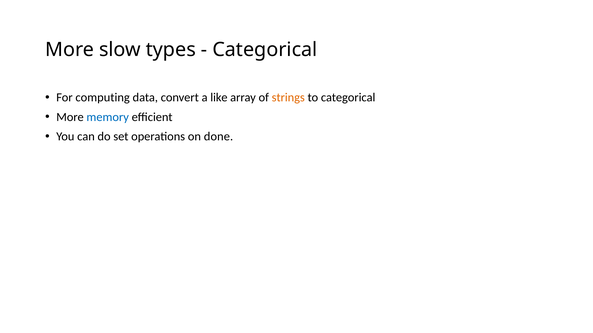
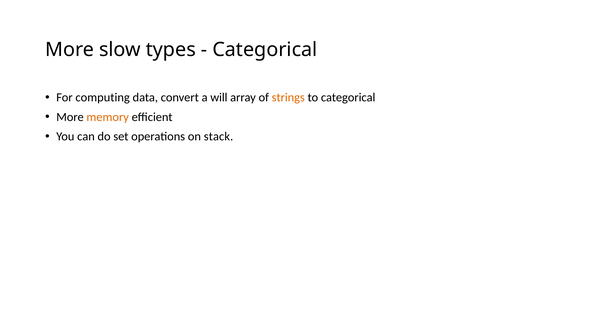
like: like -> will (219, 98)
memory colour: blue -> orange (108, 117)
done: done -> stack (219, 137)
